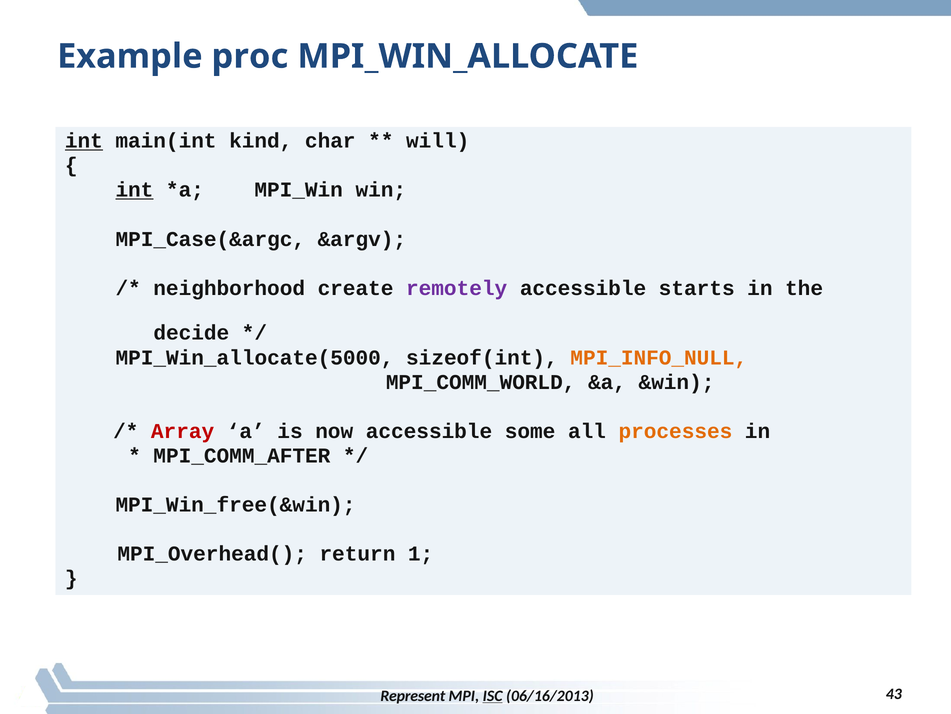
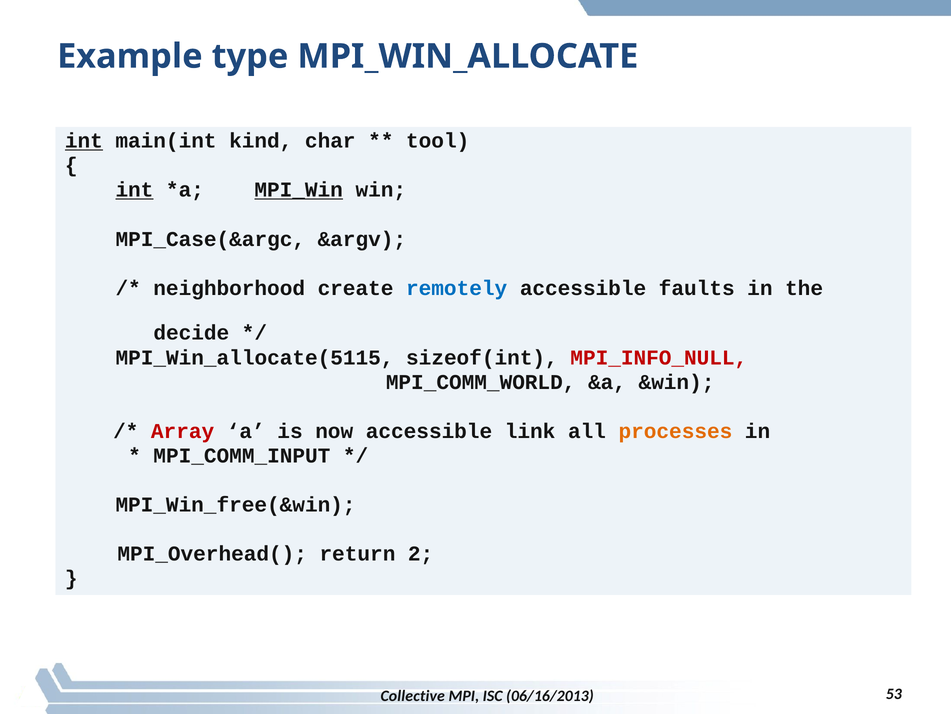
proc: proc -> type (250, 56)
will: will -> tool (438, 141)
MPI_Win underline: none -> present (299, 190)
remotely colour: purple -> blue (457, 288)
starts: starts -> faults (697, 288)
MPI_Win_allocate(5000: MPI_Win_allocate(5000 -> MPI_Win_allocate(5115 (255, 357)
MPI_INFO_NULL colour: orange -> red (659, 357)
some: some -> link (530, 431)
MPI_COMM_AFTER: MPI_COMM_AFTER -> MPI_COMM_INPUT (242, 455)
1: 1 -> 2 (421, 553)
Represent: Represent -> Collective (413, 695)
ISC underline: present -> none (493, 695)
43: 43 -> 53 (894, 694)
